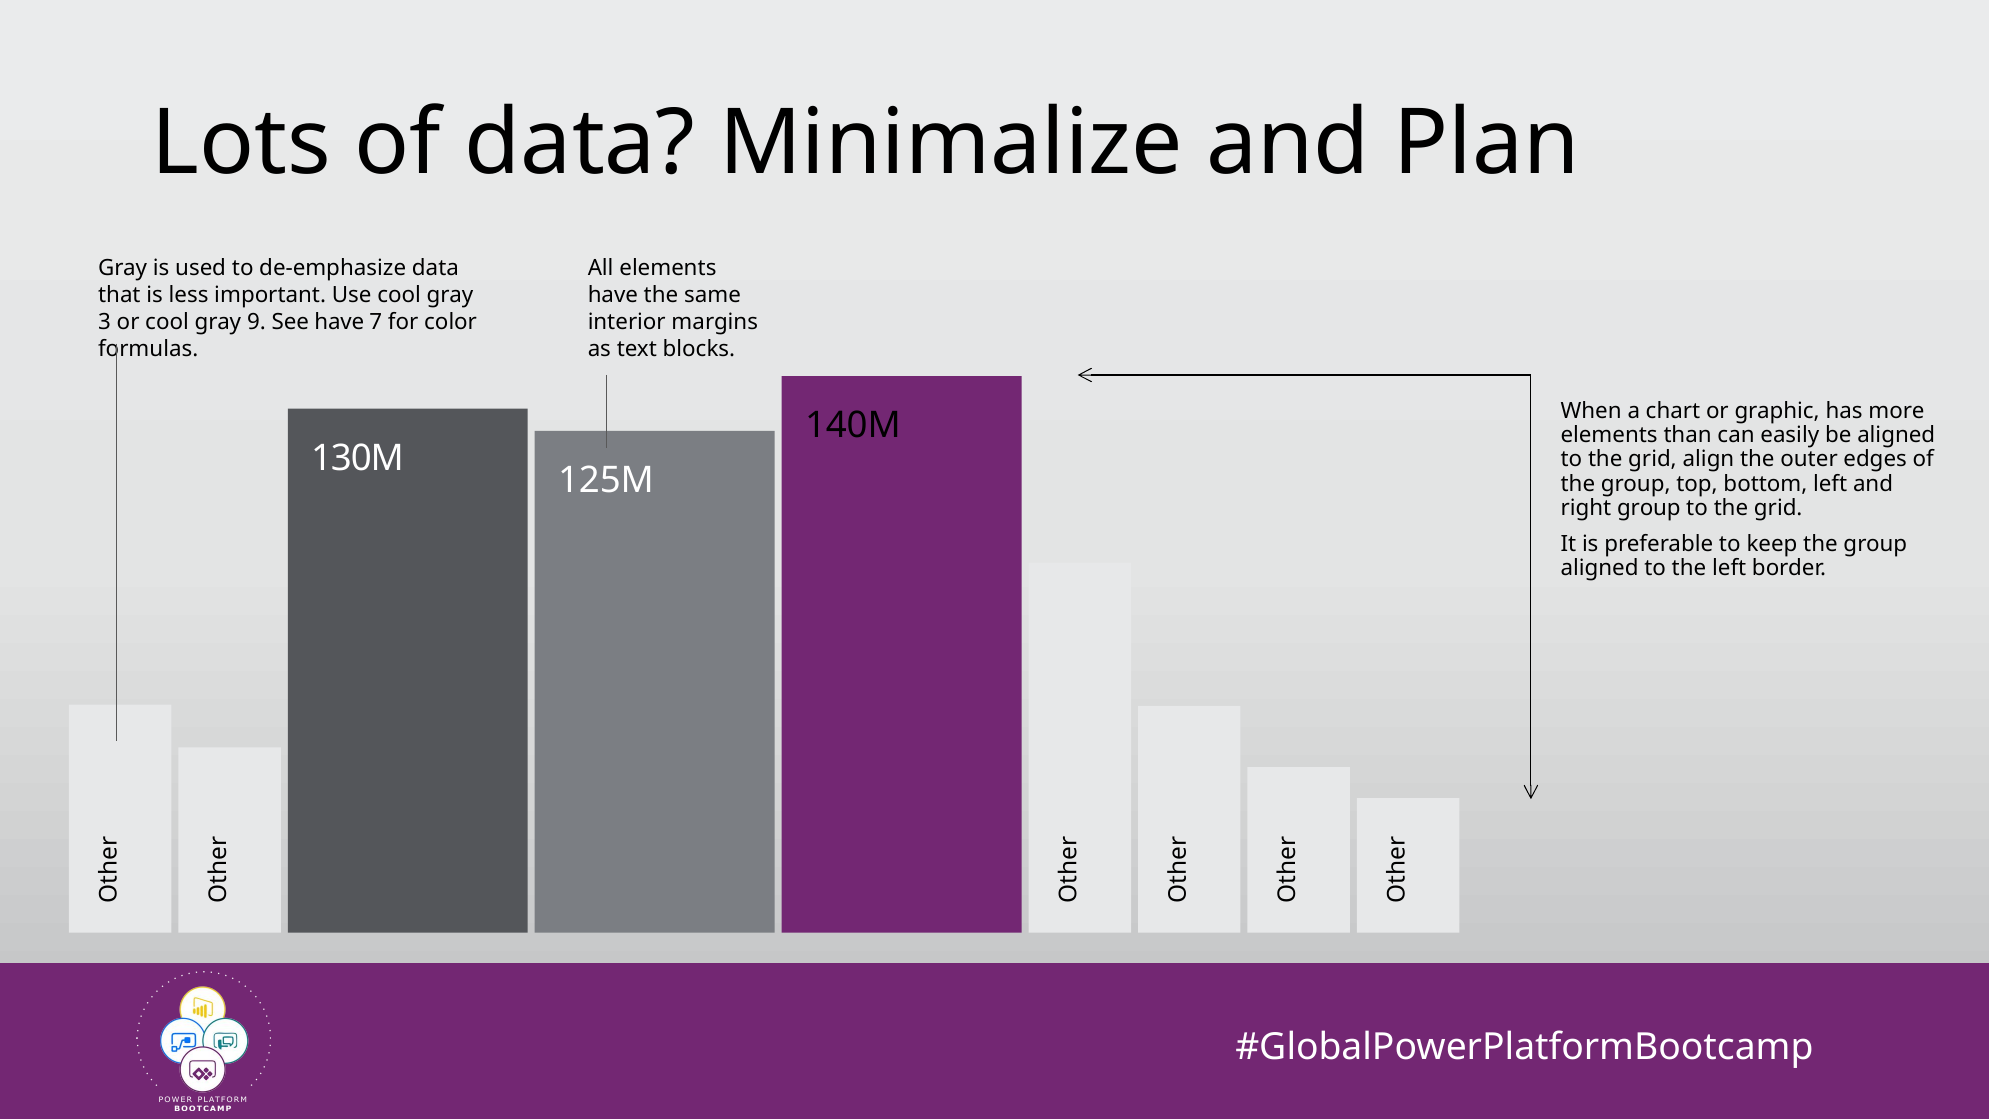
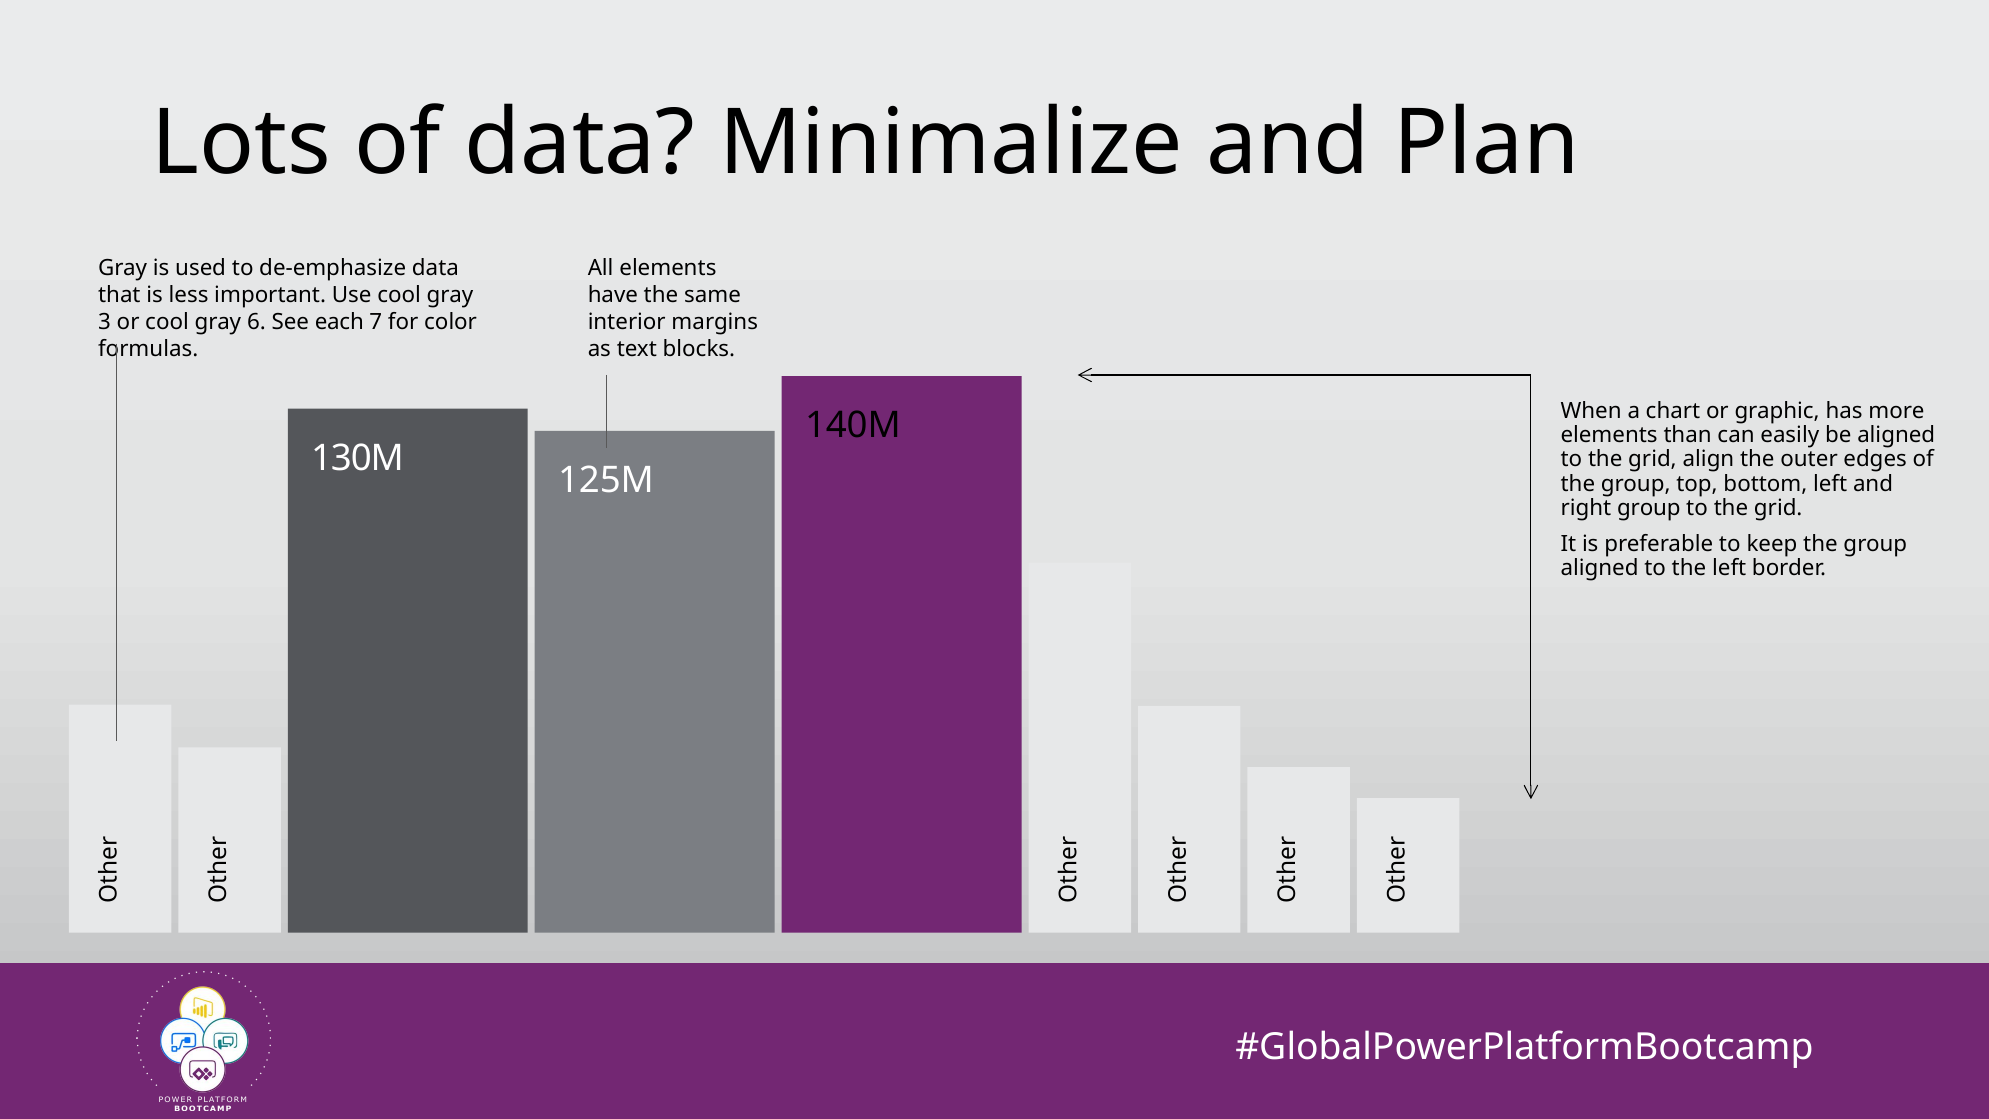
9: 9 -> 6 (256, 322)
See have: have -> each (339, 322)
